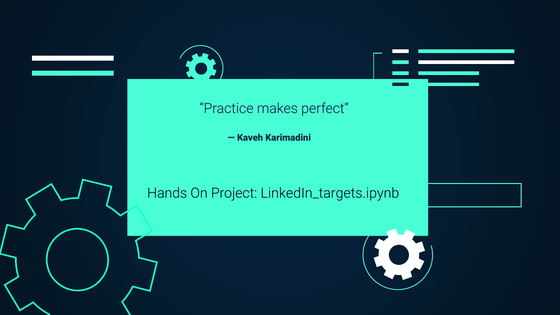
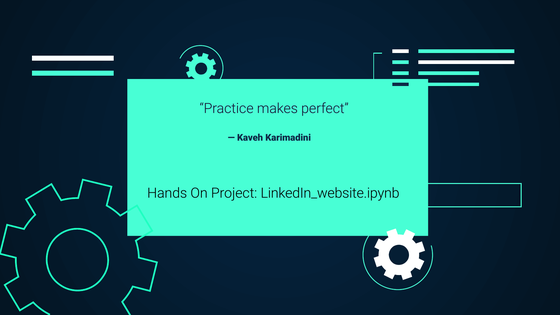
LinkedIn_targets.ipynb: LinkedIn_targets.ipynb -> LinkedIn_website.ipynb (330, 193)
